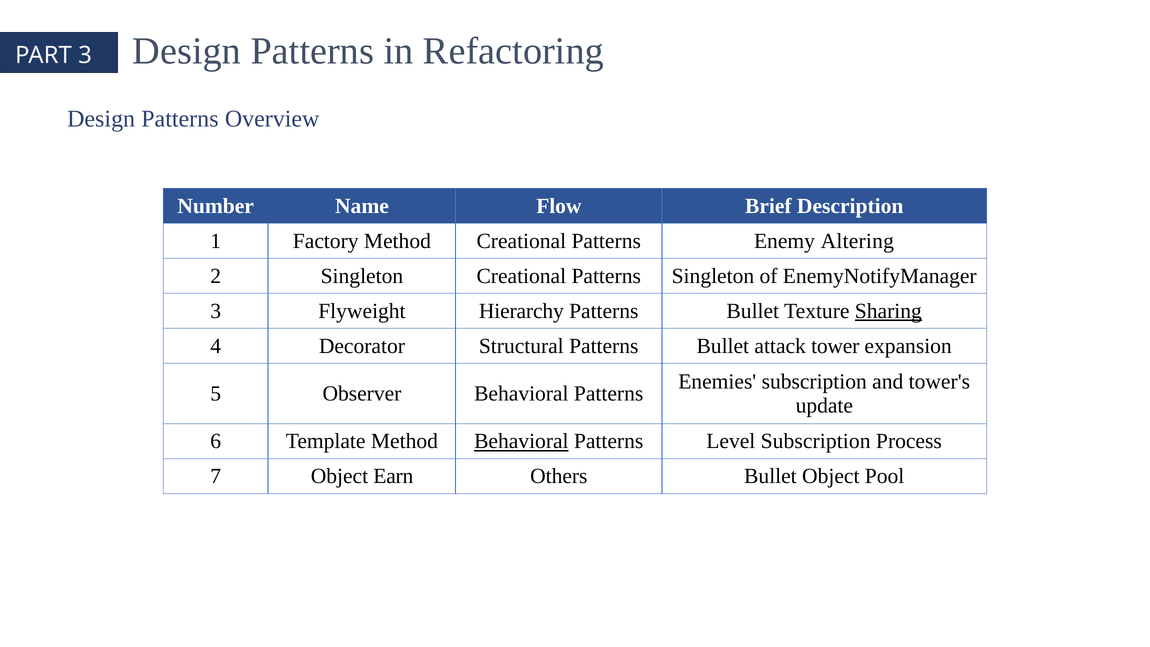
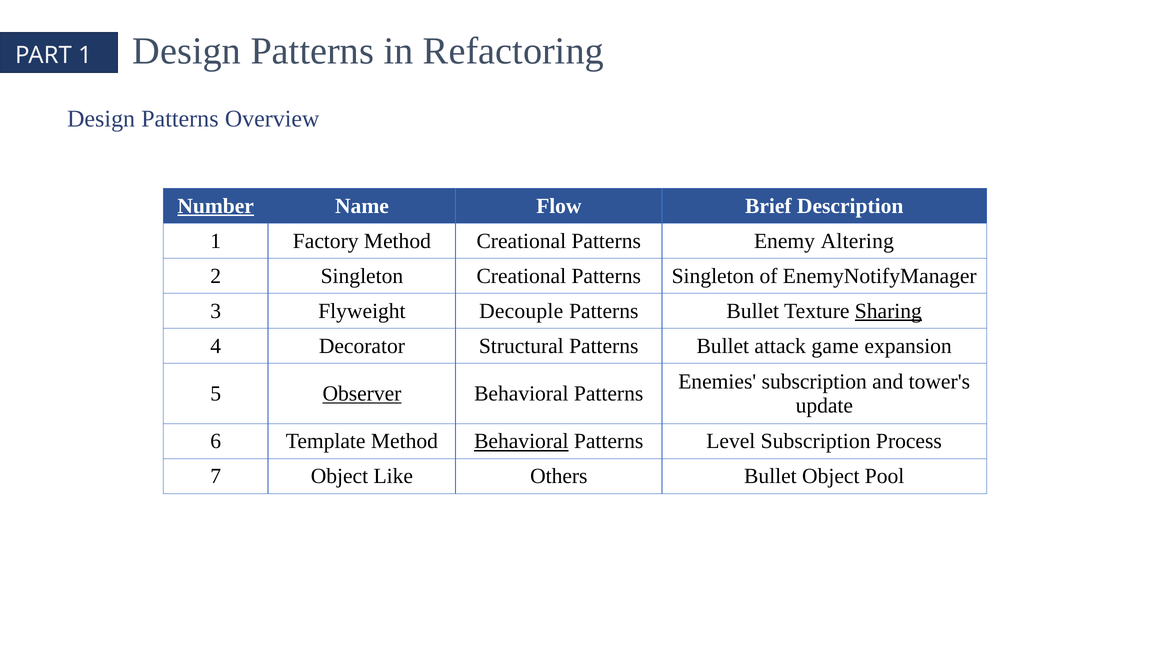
PART 3: 3 -> 1 (85, 55)
Number underline: none -> present (216, 206)
Hierarchy: Hierarchy -> Decouple (521, 311)
tower: tower -> game (835, 346)
Observer underline: none -> present (362, 394)
Earn: Earn -> Like (393, 476)
